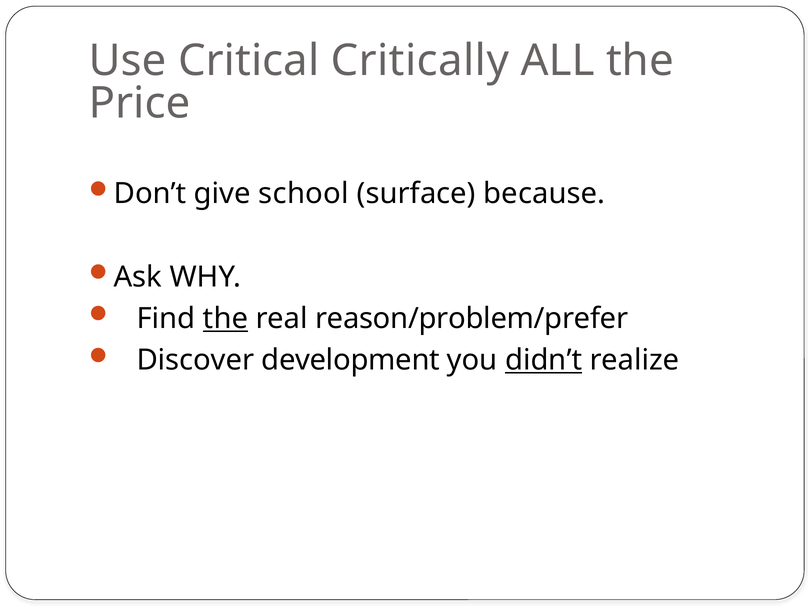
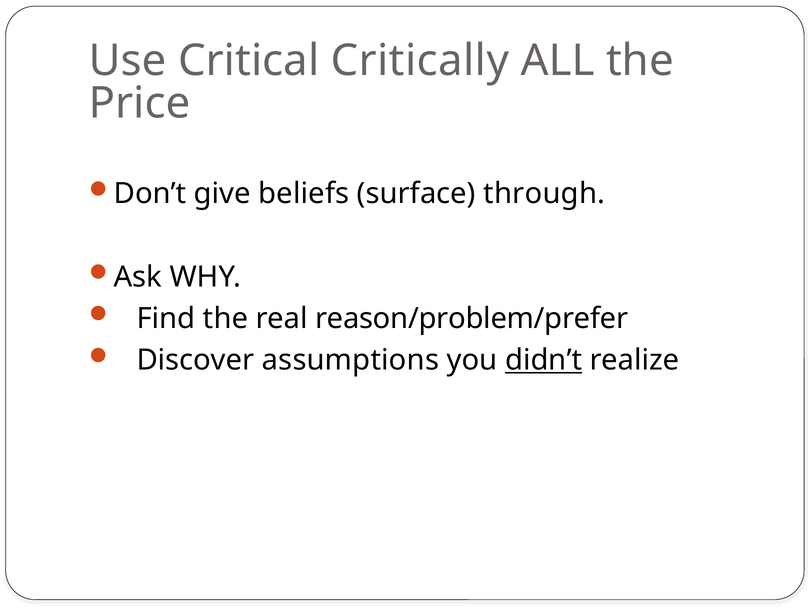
school: school -> beliefs (304, 193)
because: because -> through (544, 193)
the underline: present -> none (226, 318)
development: development -> assumptions (350, 360)
